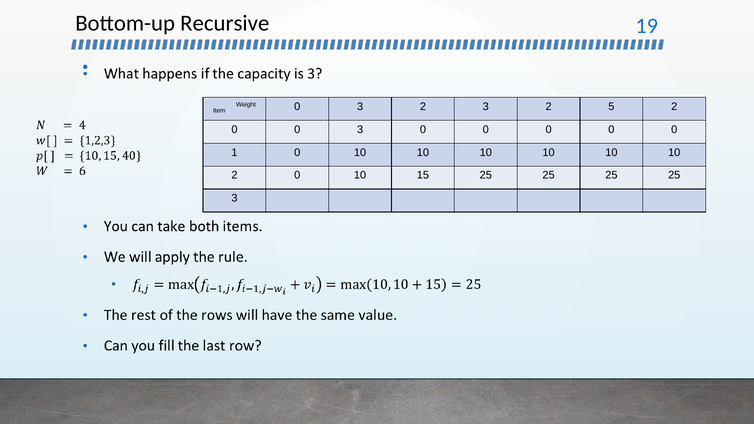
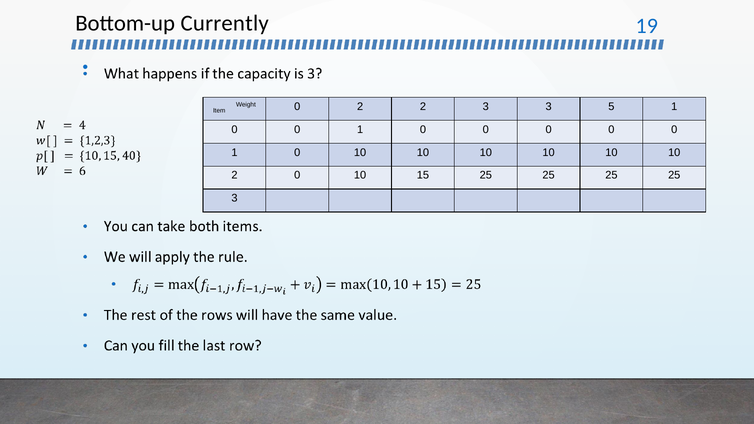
Recursive: Recursive -> Currently (225, 23)
Weight 0 3: 3 -> 2 (360, 107)
2 3 2: 2 -> 3 (549, 107)
5 2: 2 -> 1 (674, 107)
3: 3 -> 1 (360, 130)
